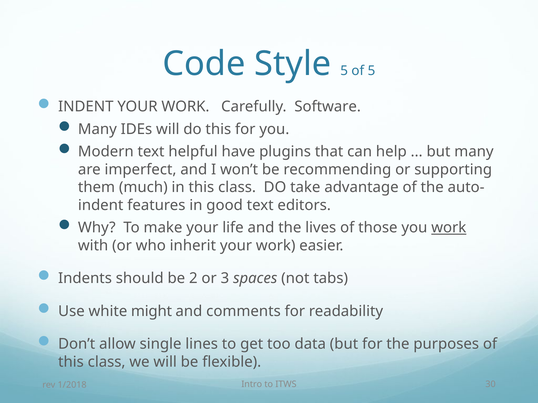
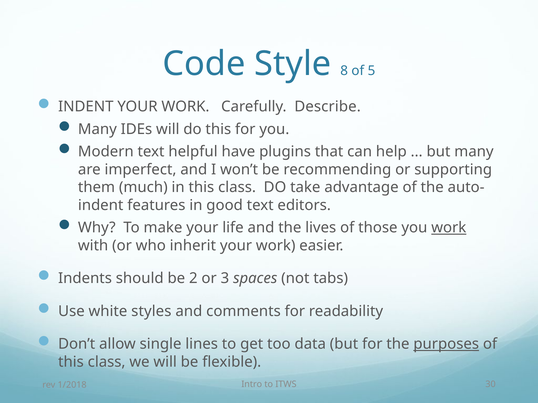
Style 5: 5 -> 8 (344, 71)
Software: Software -> Describe (328, 107)
might: might -> styles (151, 312)
purposes underline: none -> present (446, 344)
